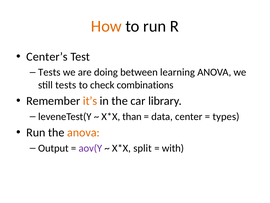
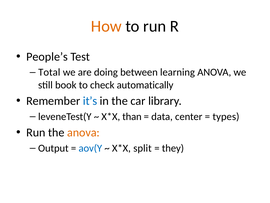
Center’s: Center’s -> People’s (47, 57)
Tests: Tests -> Total (49, 72)
still tests: tests -> book (66, 85)
combinations: combinations -> automatically (145, 85)
it’s colour: orange -> blue (90, 101)
aov(Y colour: purple -> blue (90, 148)
with: with -> they (173, 148)
